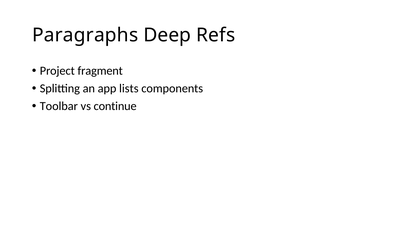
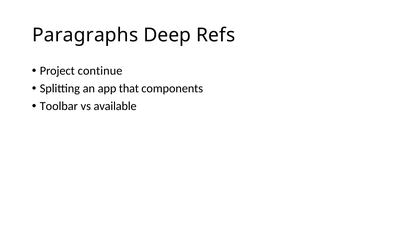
fragment: fragment -> continue (100, 71)
lists: lists -> that (129, 88)
continue: continue -> available (115, 106)
